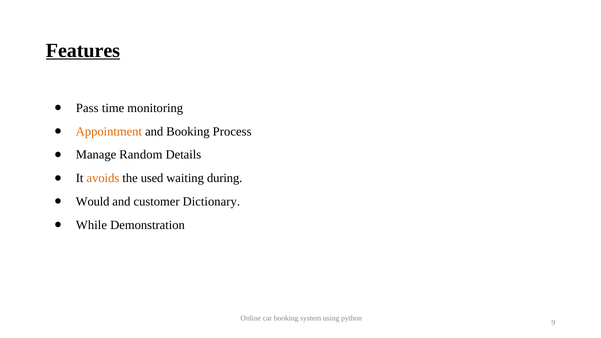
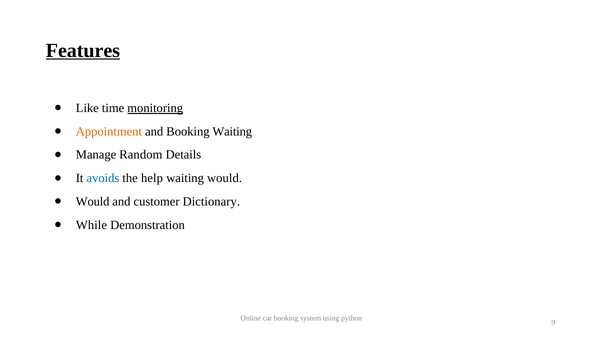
Pass: Pass -> Like (87, 108)
monitoring underline: none -> present (155, 108)
Booking Process: Process -> Waiting (232, 132)
avoids colour: orange -> blue (103, 178)
used: used -> help (152, 178)
waiting during: during -> would (225, 178)
